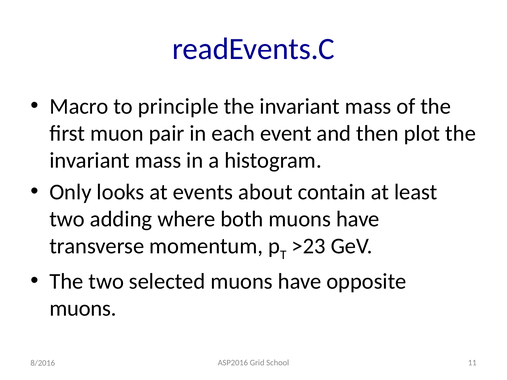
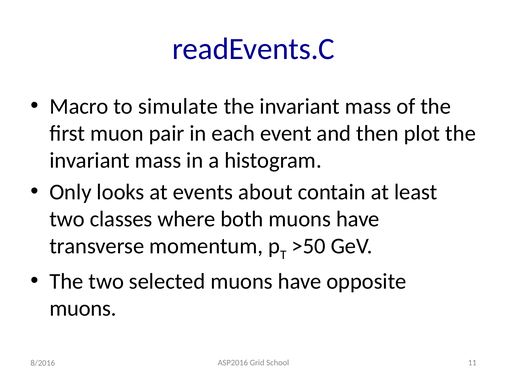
principle: principle -> simulate (178, 106)
adding: adding -> classes (121, 219)
>23: >23 -> >50 (309, 246)
